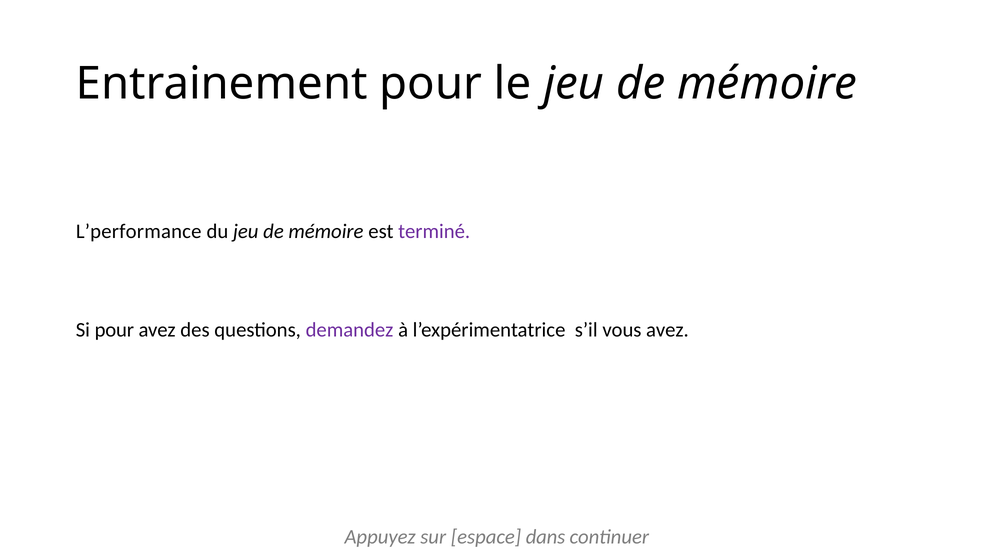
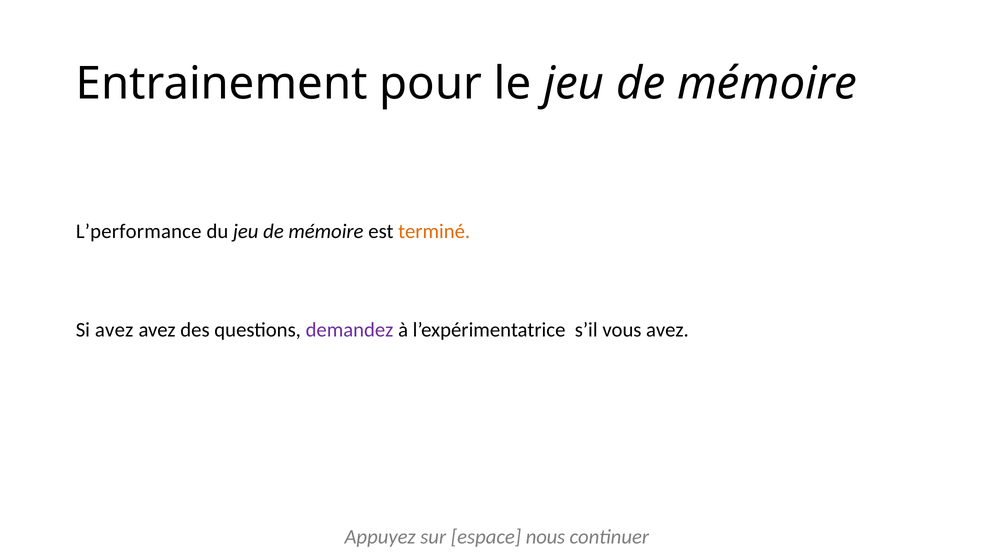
terminé colour: purple -> orange (434, 232)
Si pour: pour -> avez (114, 330)
dans: dans -> nous (545, 537)
